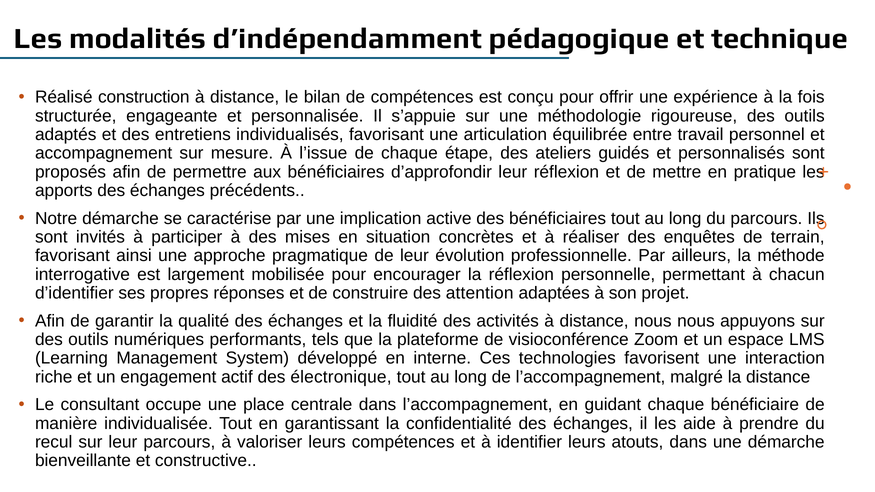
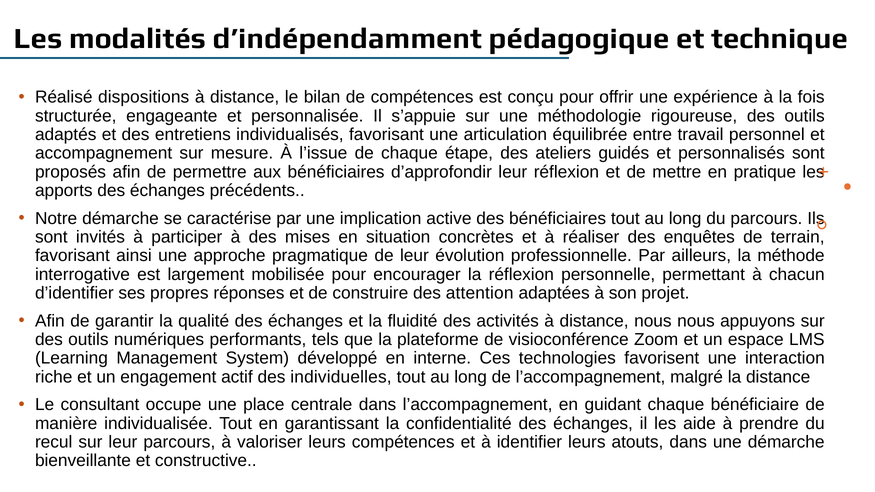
construction: construction -> dispositions (144, 97)
électronique: électronique -> individuelles (341, 377)
